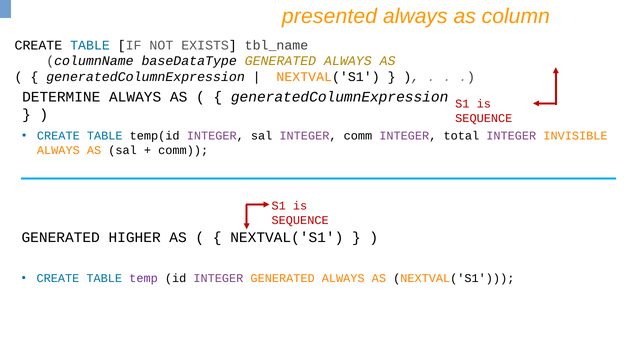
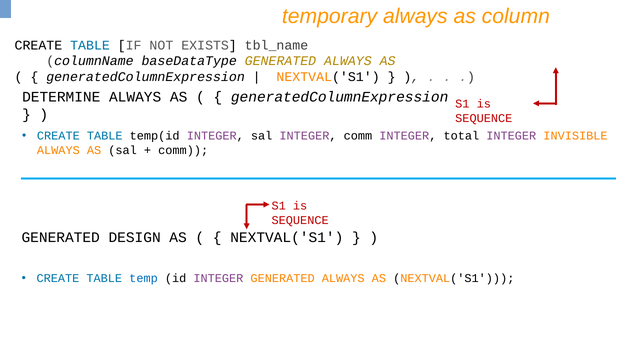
presented: presented -> temporary (330, 17)
HIGHER: HIGHER -> DESIGN (135, 237)
temp colour: purple -> blue (144, 278)
